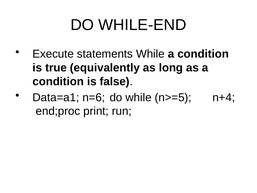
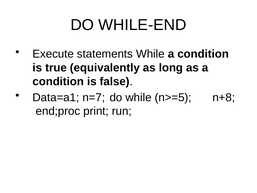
n=6: n=6 -> n=7 (94, 97)
n+4: n+4 -> n+8 (224, 97)
